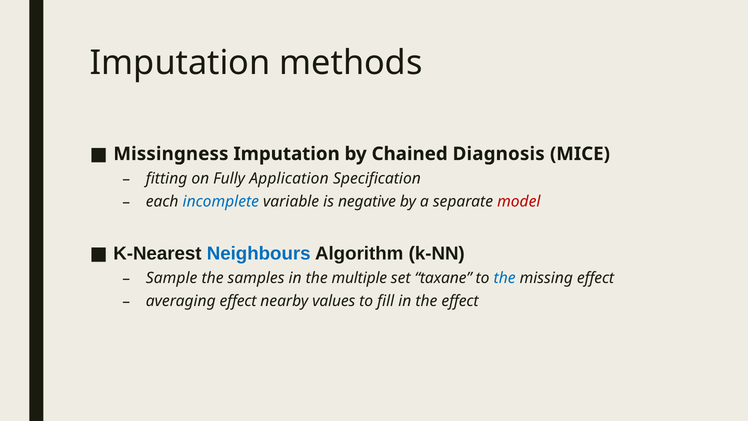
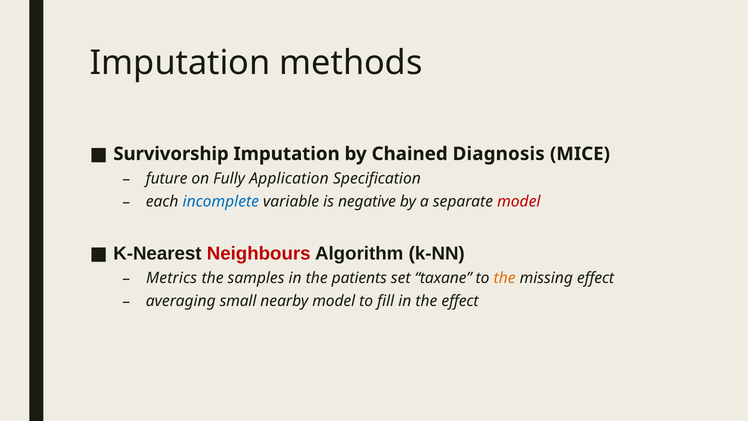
Missingness: Missingness -> Survivorship (171, 154)
fitting: fitting -> future (167, 179)
Neighbours colour: blue -> red (259, 253)
Sample: Sample -> Metrics (172, 278)
multiple: multiple -> patients (359, 278)
the colour: blue -> orange (505, 278)
averaging effect: effect -> small (238, 301)
nearby values: values -> model (334, 301)
